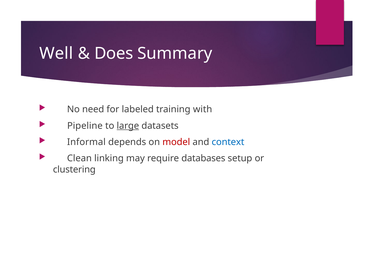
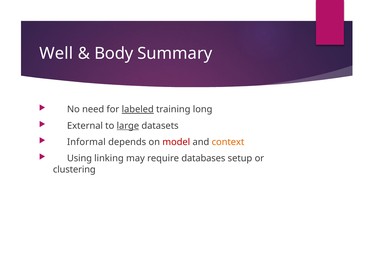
Does: Does -> Body (114, 53)
labeled underline: none -> present (138, 110)
with: with -> long (203, 110)
Pipeline: Pipeline -> External (85, 126)
context colour: blue -> orange (228, 142)
Clean: Clean -> Using (79, 159)
